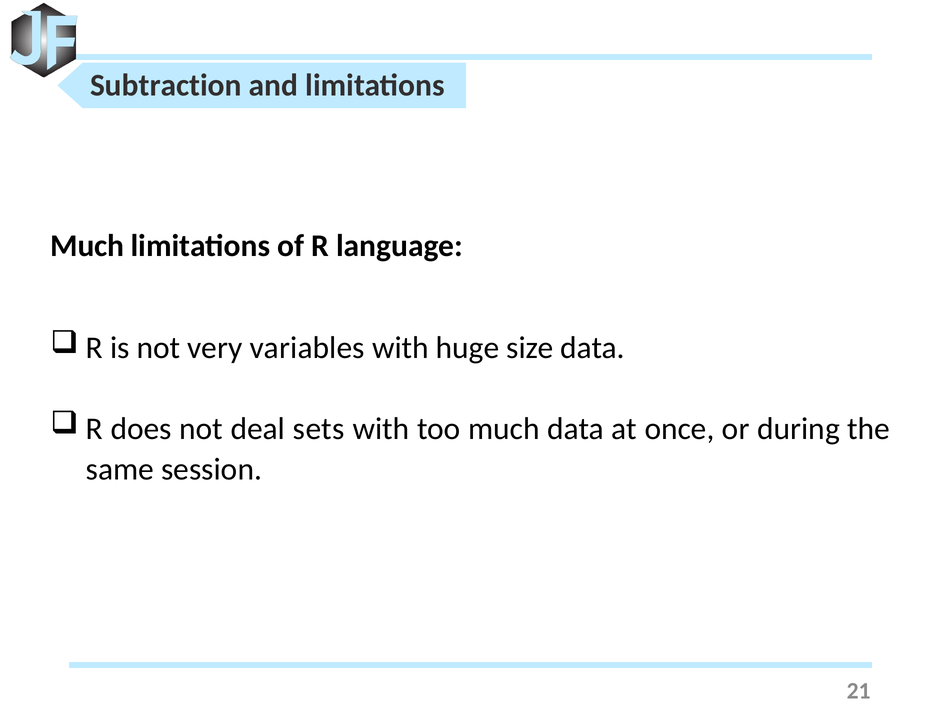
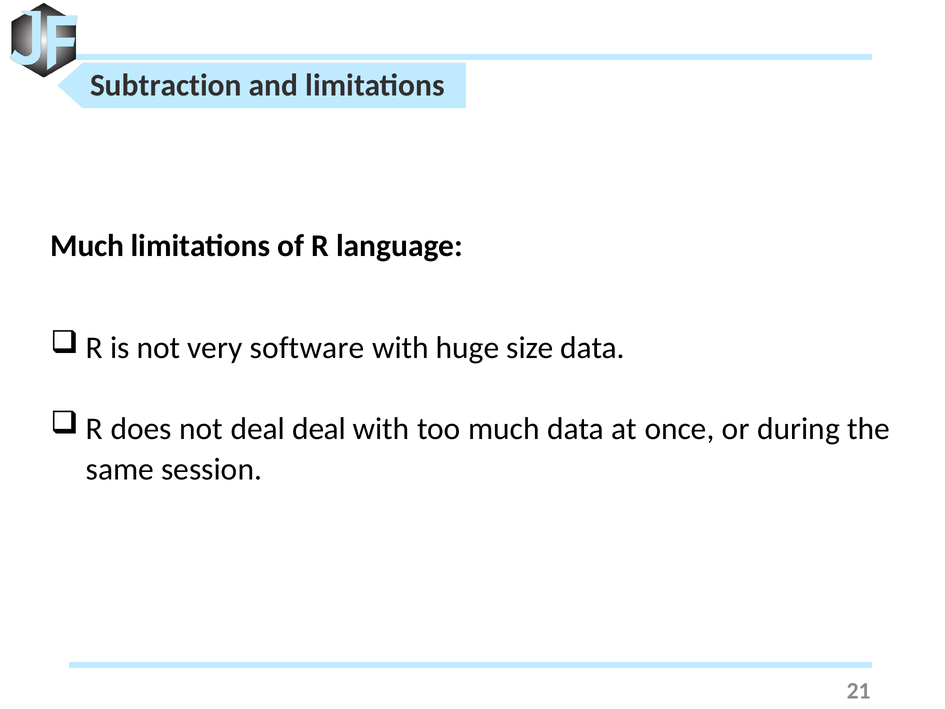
variables: variables -> software (307, 348)
deal sets: sets -> deal (319, 429)
